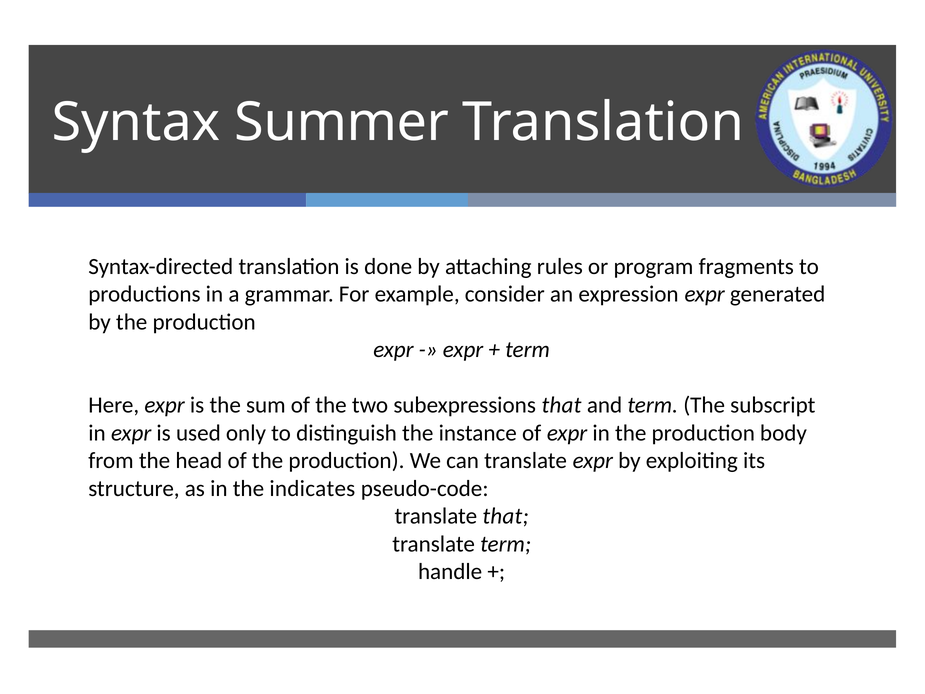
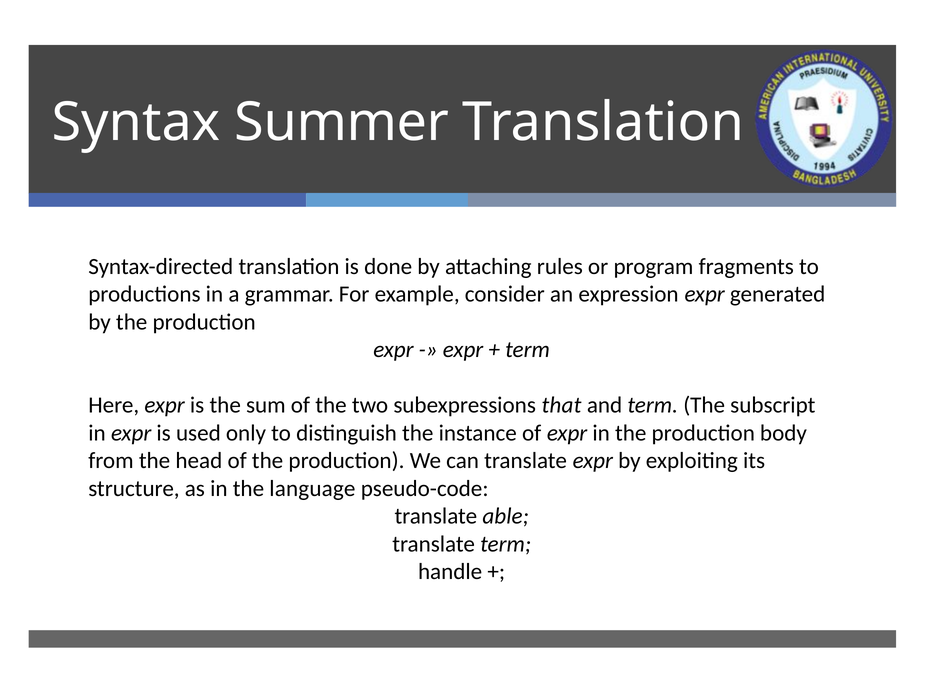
indicates: indicates -> language (312, 488)
translate that: that -> able (506, 516)
